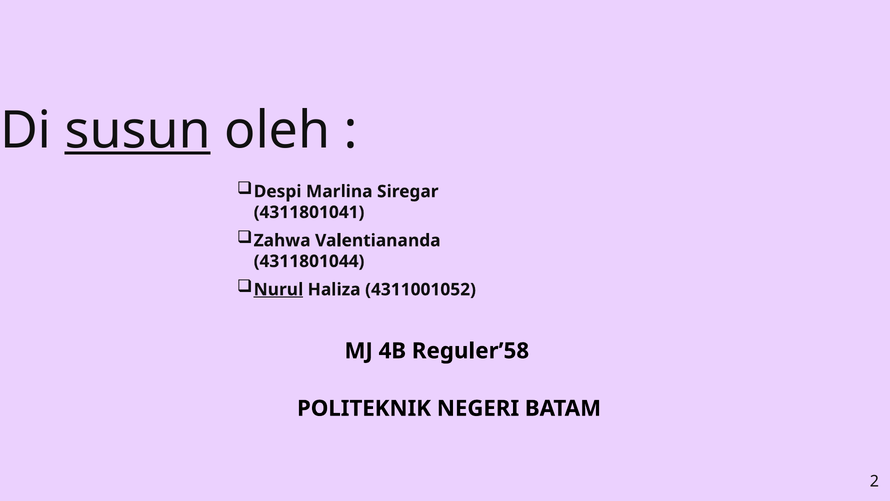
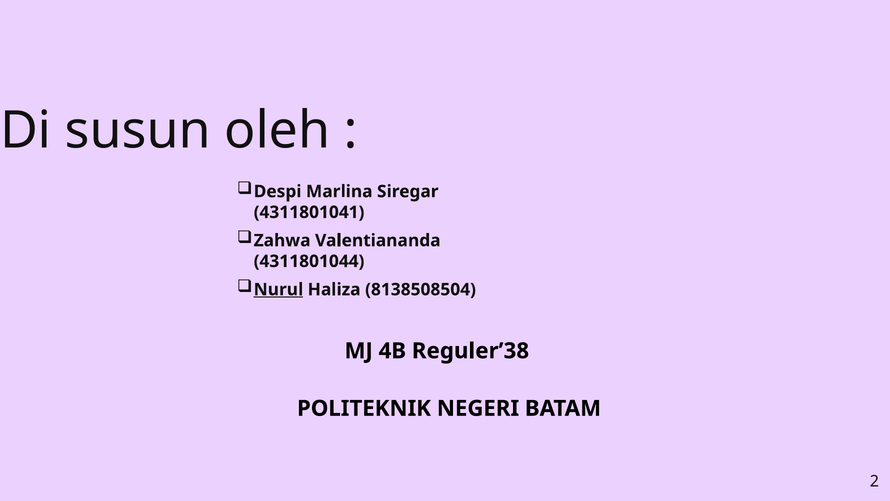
susun underline: present -> none (138, 131)
4311001052: 4311001052 -> 8138508504 (421, 289)
Reguler’58: Reguler’58 -> Reguler’38 (470, 351)
